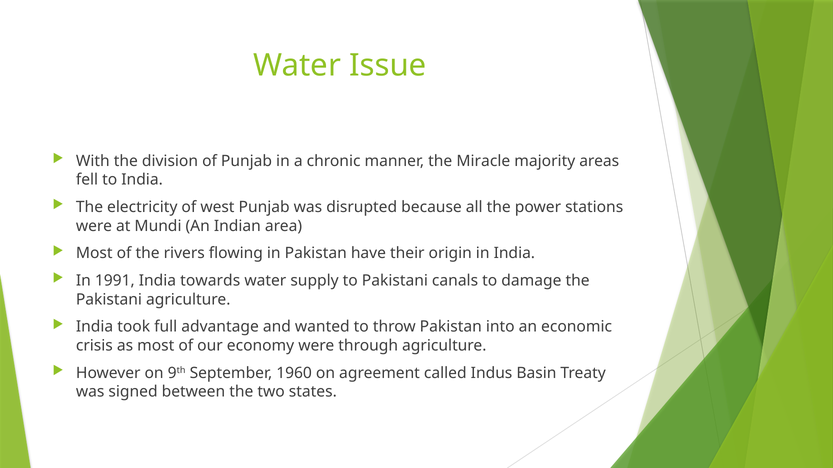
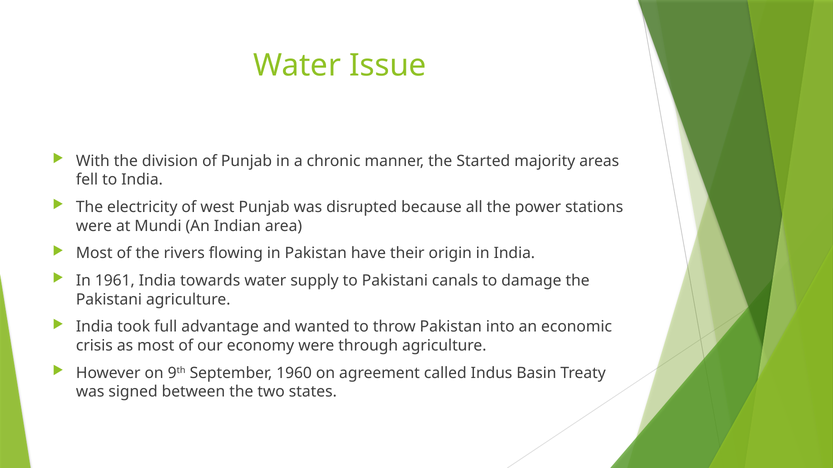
Miracle: Miracle -> Started (483, 161)
1991: 1991 -> 1961 (115, 281)
